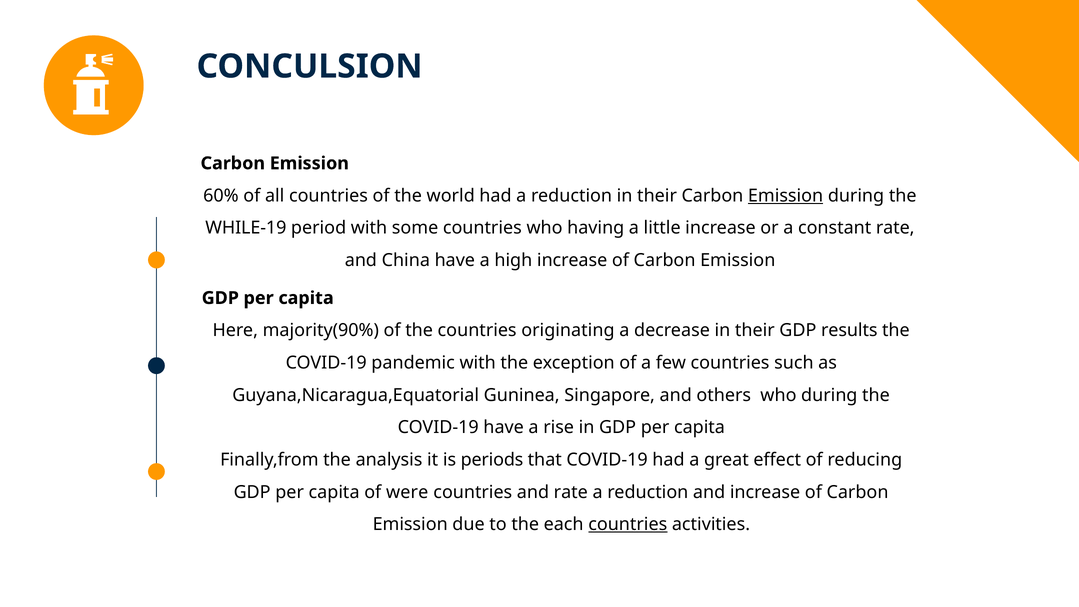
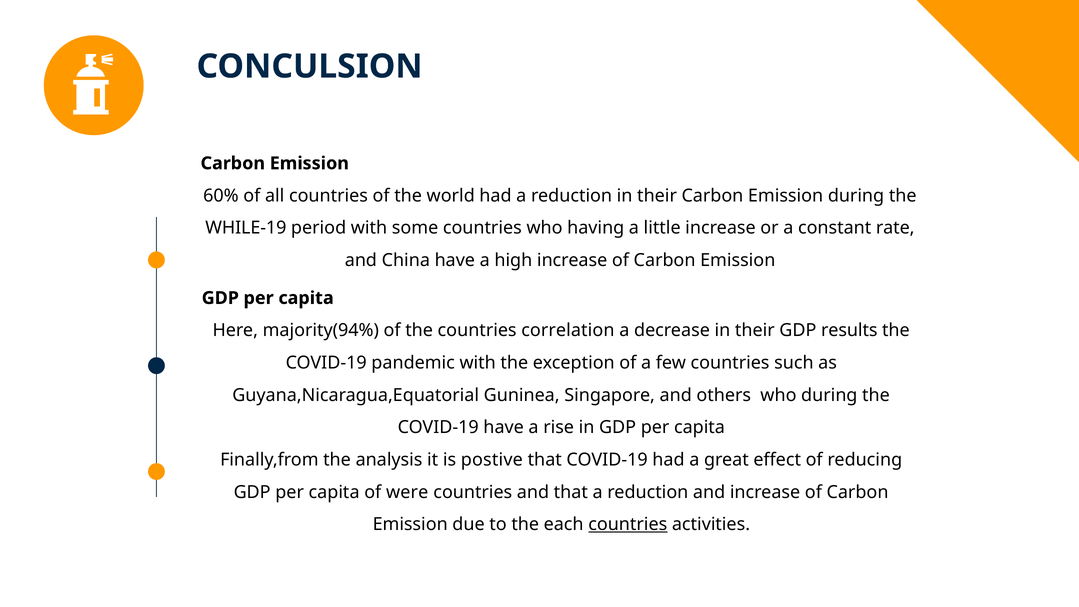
Emission underline: present -> none (786, 196)
majority(90%: majority(90% -> majority(94% (321, 330)
originating: originating -> correlation (568, 330)
periods: periods -> postive (492, 460)
and rate: rate -> that (571, 492)
